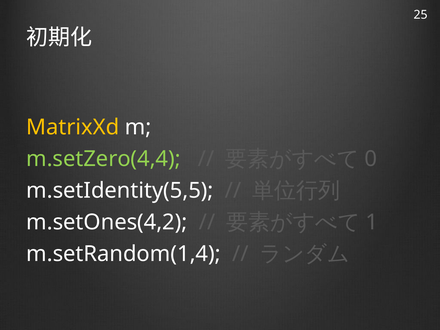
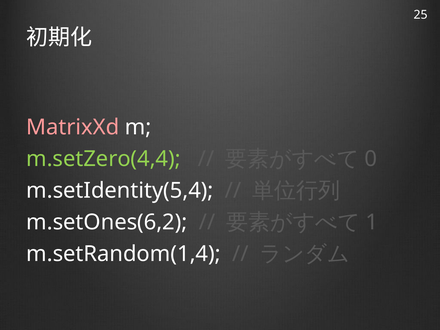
MatrixXd colour: yellow -> pink (73, 127)
m.setIdentity(5,5: m.setIdentity(5,5 -> m.setIdentity(5,4 (120, 191)
m.setOnes(4,2: m.setOnes(4,2 -> m.setOnes(6,2 (107, 222)
